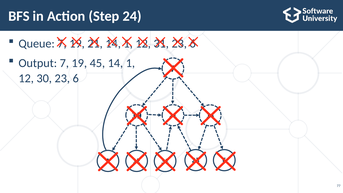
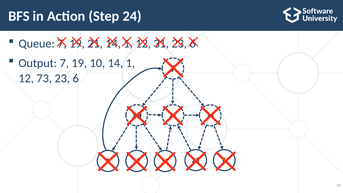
45: 45 -> 10 (97, 63)
30: 30 -> 73 (44, 78)
